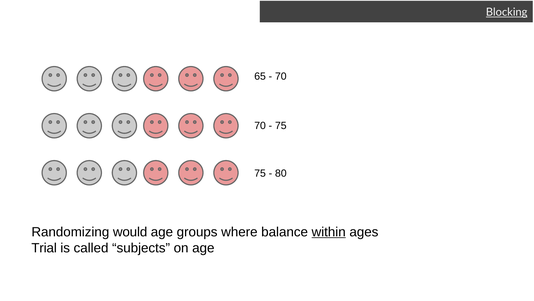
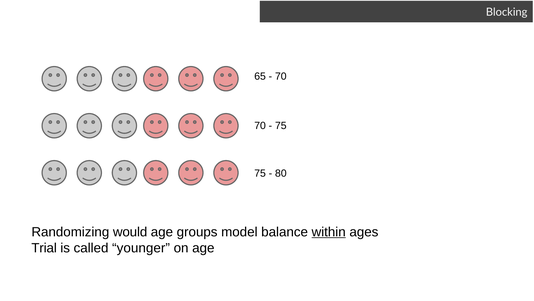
Blocking underline: present -> none (507, 12)
where: where -> model (239, 232)
subjects: subjects -> younger (141, 248)
